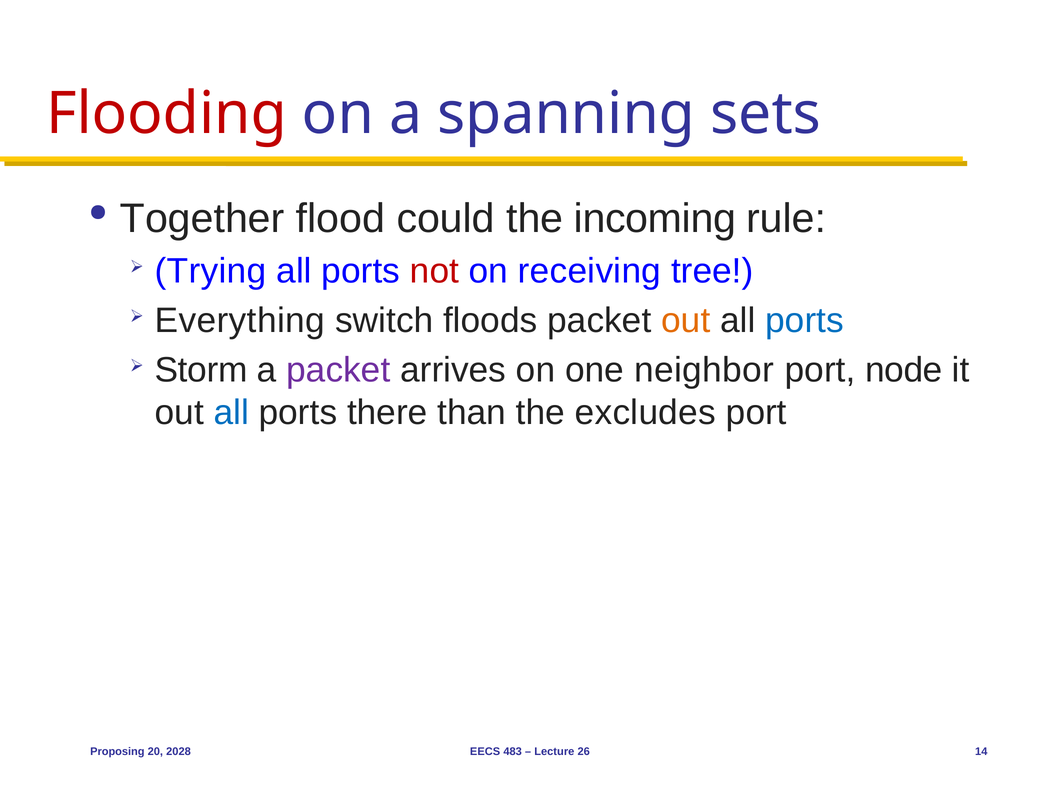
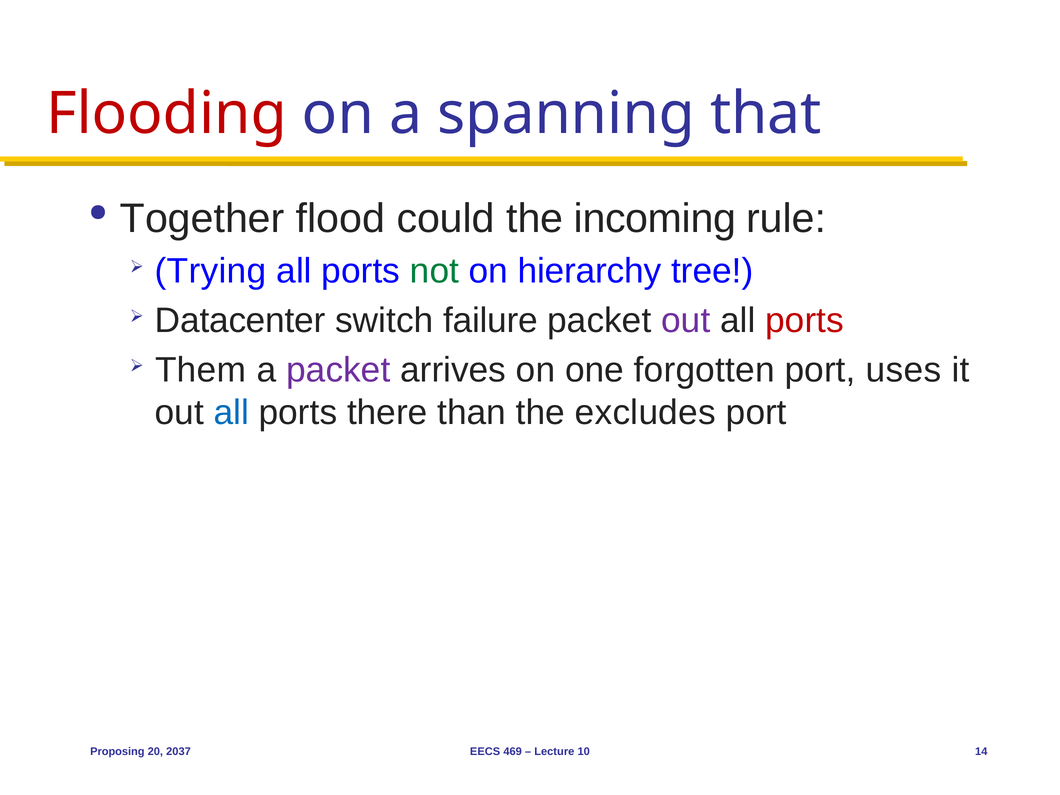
sets: sets -> that (766, 114)
not colour: red -> green (434, 271)
receiving: receiving -> hierarchy (590, 271)
Everything: Everything -> Datacenter (240, 321)
floods: floods -> failure (490, 321)
out colour: orange -> purple (686, 321)
ports colour: blue -> red (804, 321)
Storm: Storm -> Them (201, 370)
neighbor: neighbor -> forgotten (704, 370)
node: node -> uses (903, 370)
2028: 2028 -> 2037 (179, 752)
483: 483 -> 469 (513, 752)
26: 26 -> 10 (584, 752)
